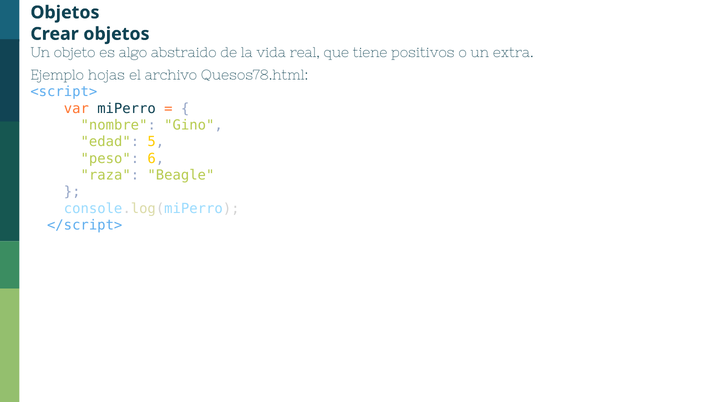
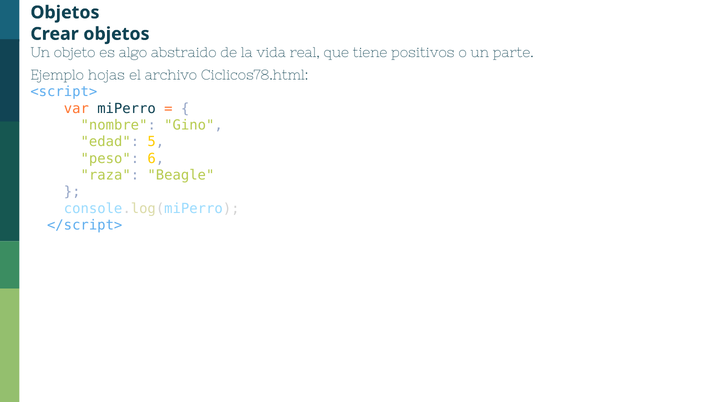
extra: extra -> parte (513, 52)
Quesos78.html: Quesos78.html -> Ciclicos78.html (255, 75)
